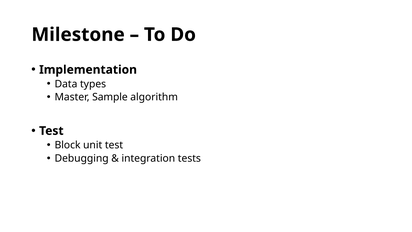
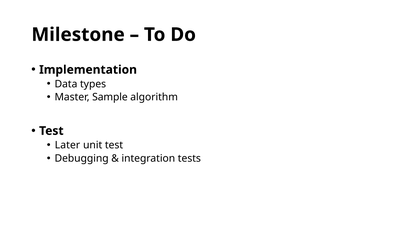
Block: Block -> Later (67, 145)
